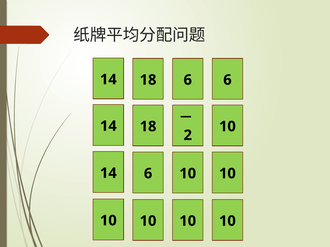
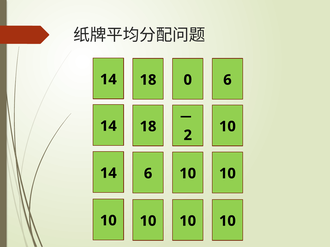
18 6: 6 -> 0 (188, 80)
